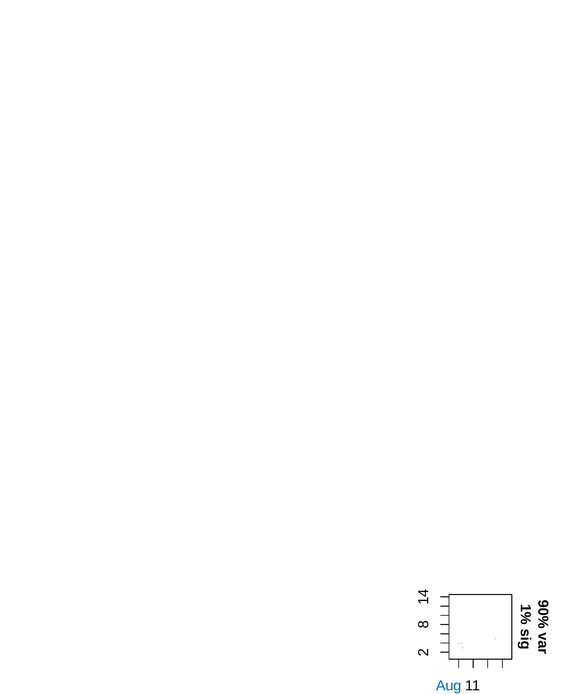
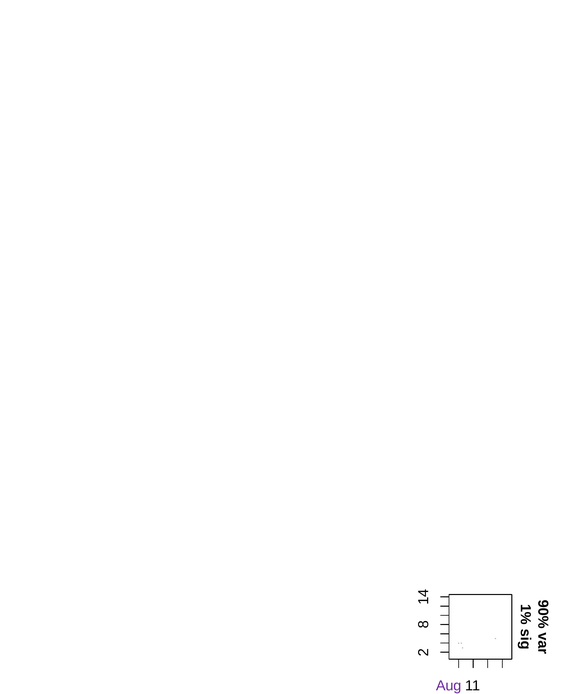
Aug colour: blue -> purple (449, 686)
